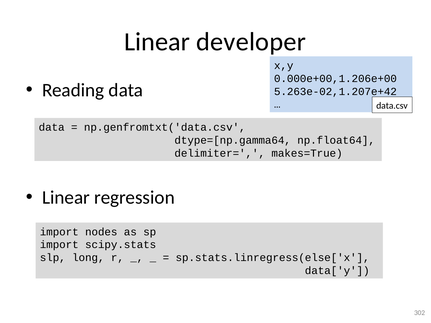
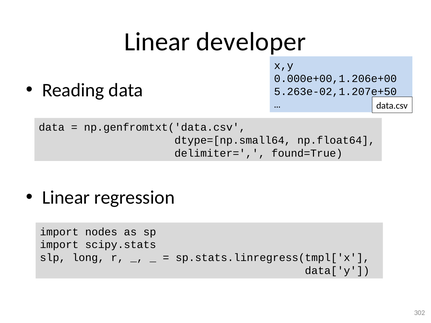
5.263e-02,1.207e+42: 5.263e-02,1.207e+42 -> 5.263e-02,1.207e+50 (335, 92)
dtype=[np.gamma64: dtype=[np.gamma64 -> dtype=[np.small64 (233, 140)
makes=True: makes=True -> found=True (307, 153)
sp.stats.linregress(else['x: sp.stats.linregress(else['x -> sp.stats.linregress(tmpl['x (273, 258)
